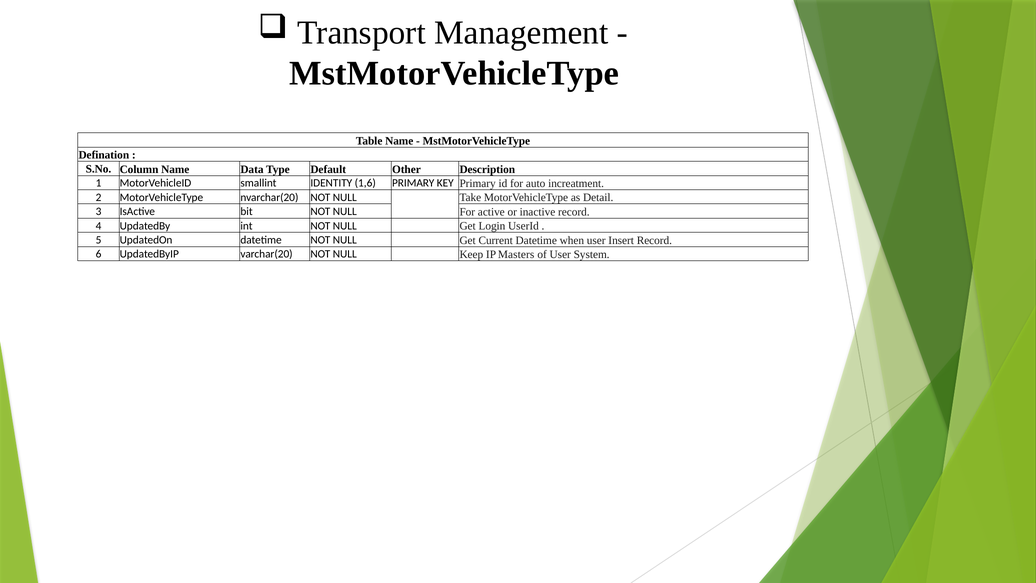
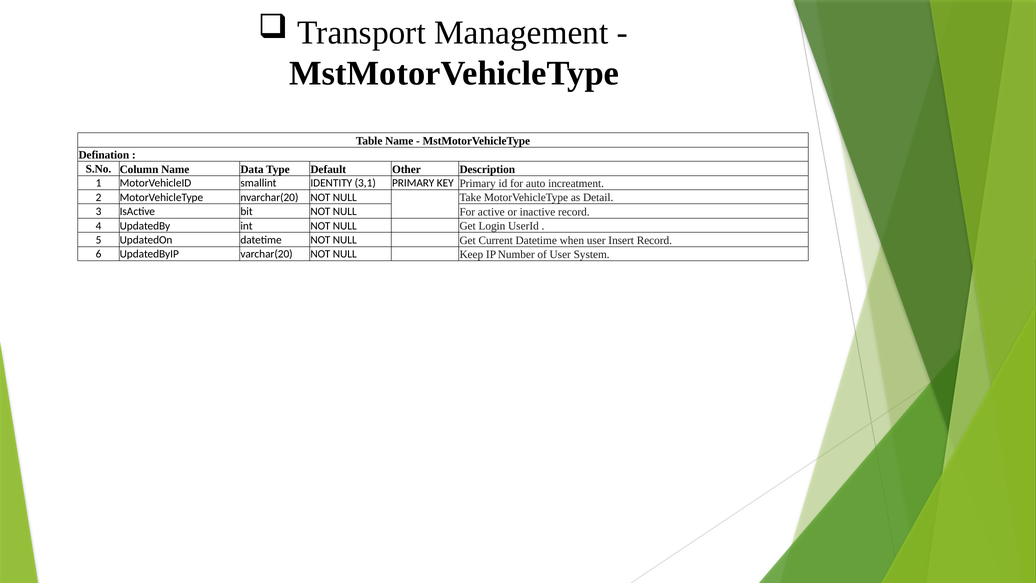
1,6: 1,6 -> 3,1 (365, 183)
Masters: Masters -> Number (516, 255)
